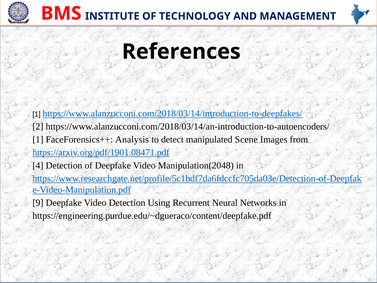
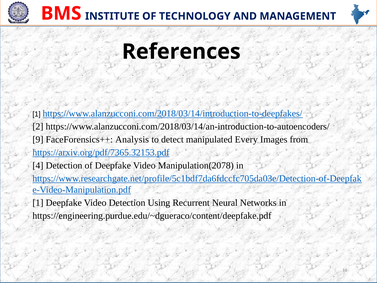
1: 1 -> 9 (38, 139)
Scene: Scene -> Every (246, 139)
https://arxiv.org/pdf/1901.08471.pdf: https://arxiv.org/pdf/1901.08471.pdf -> https://arxiv.org/pdf/7365.32153.pdf (101, 152)
Manipulation(2048: Manipulation(2048 -> Manipulation(2078 (196, 165)
9: 9 -> 1 (38, 203)
